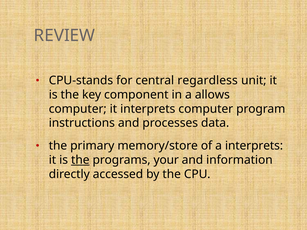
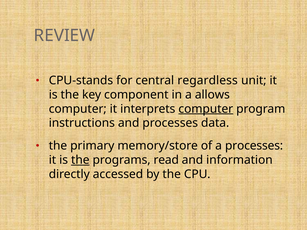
computer underline: none -> present (206, 109)
a interprets: interprets -> processes (254, 146)
your: your -> read (166, 160)
